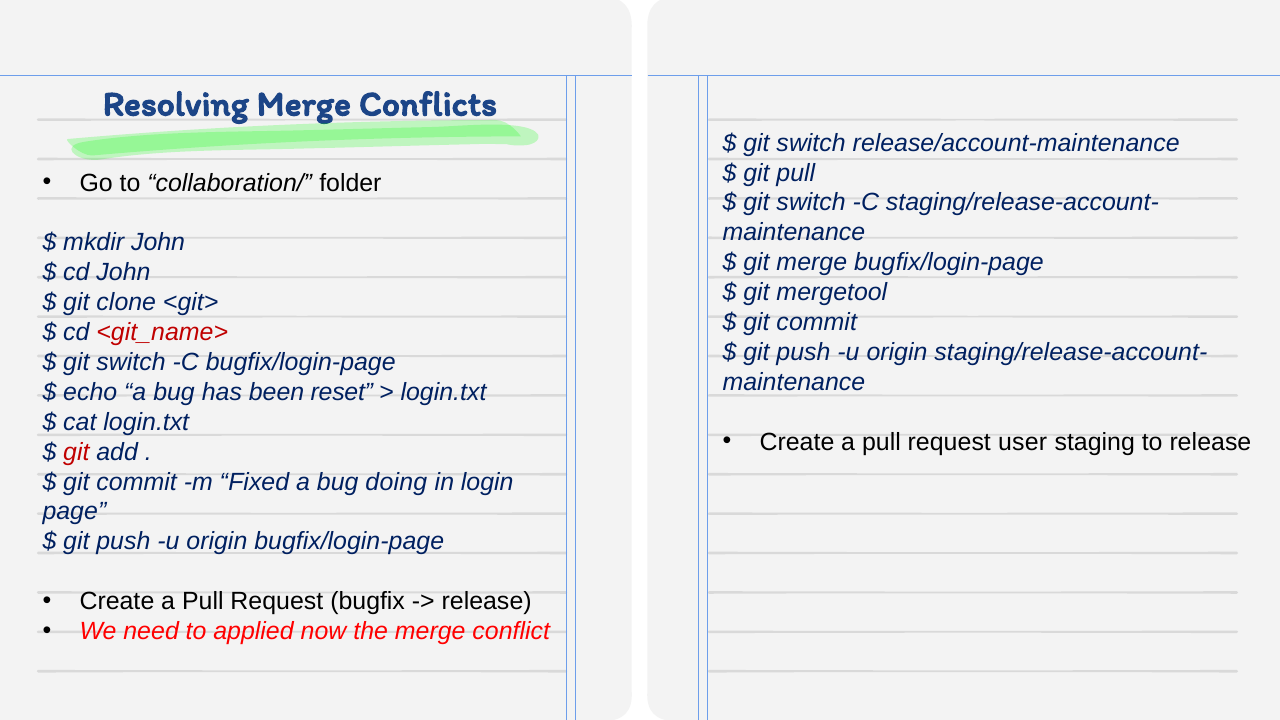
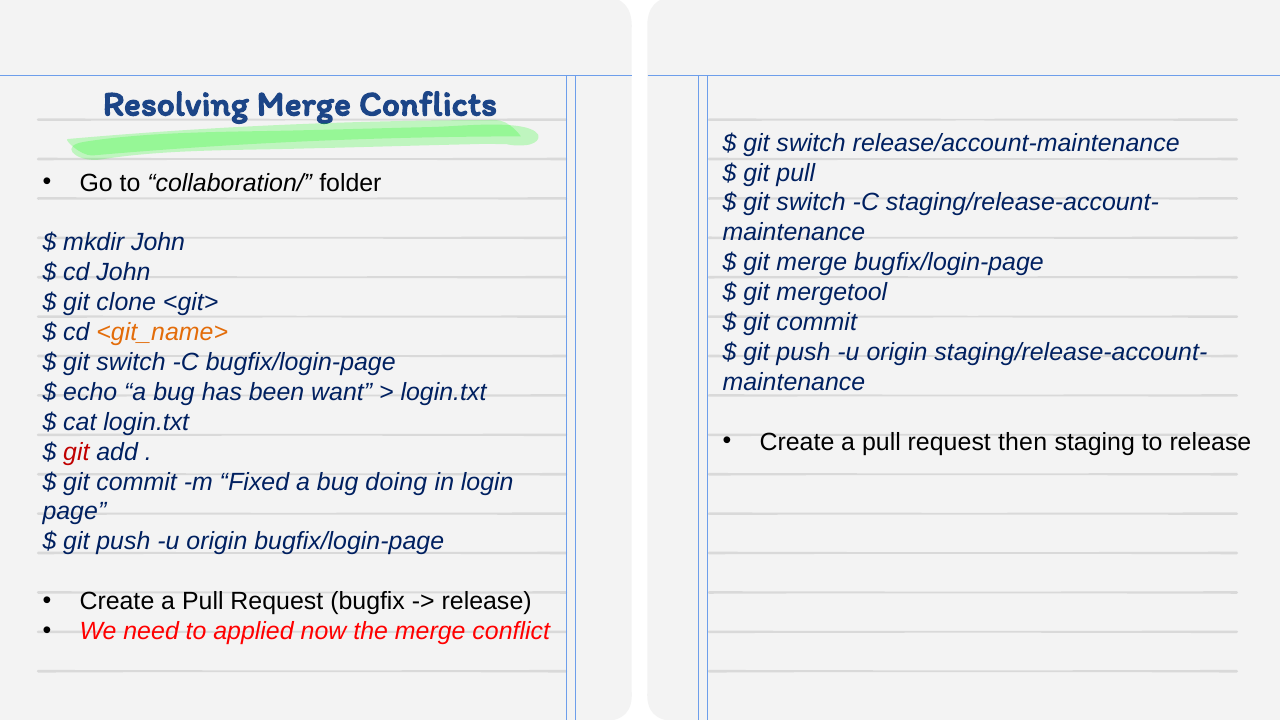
<git_name> colour: red -> orange (162, 332)
reset: reset -> want (342, 392)
user: user -> then (1023, 442)
